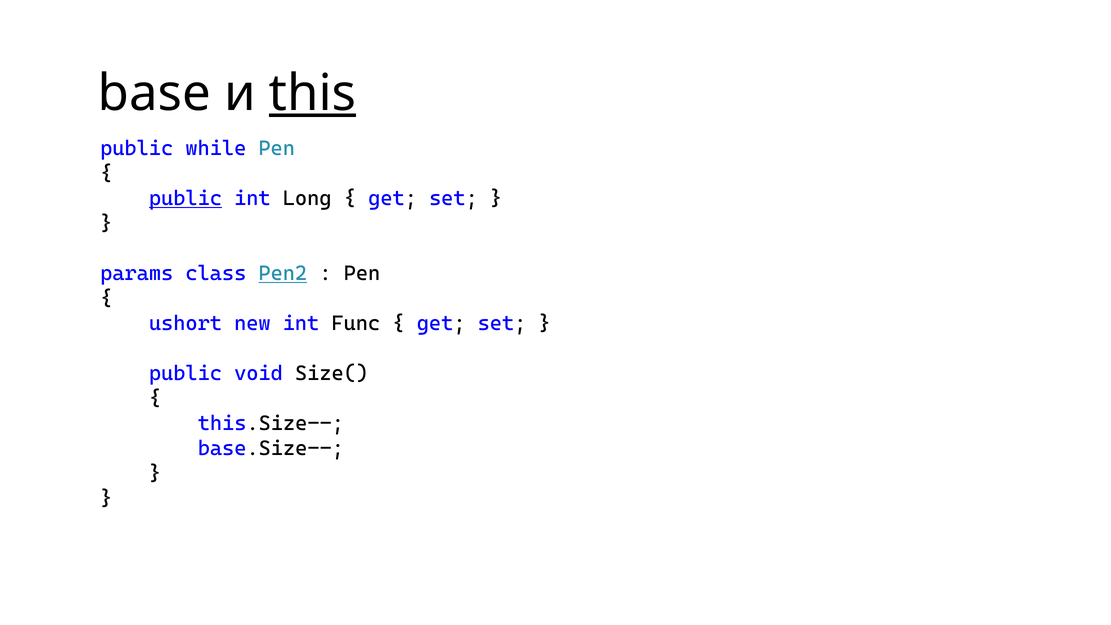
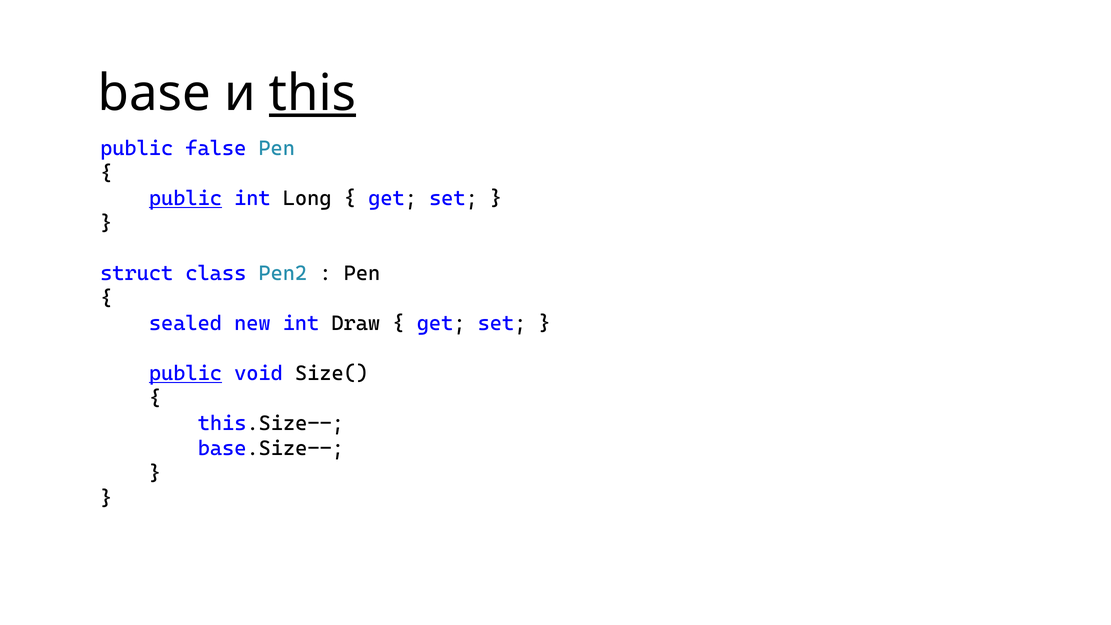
while: while -> false (216, 148)
params: params -> struct (137, 273)
Pen2 underline: present -> none (283, 273)
ushort: ushort -> sealed (185, 323)
Func: Func -> Draw (356, 323)
public underline: none -> present (185, 373)
